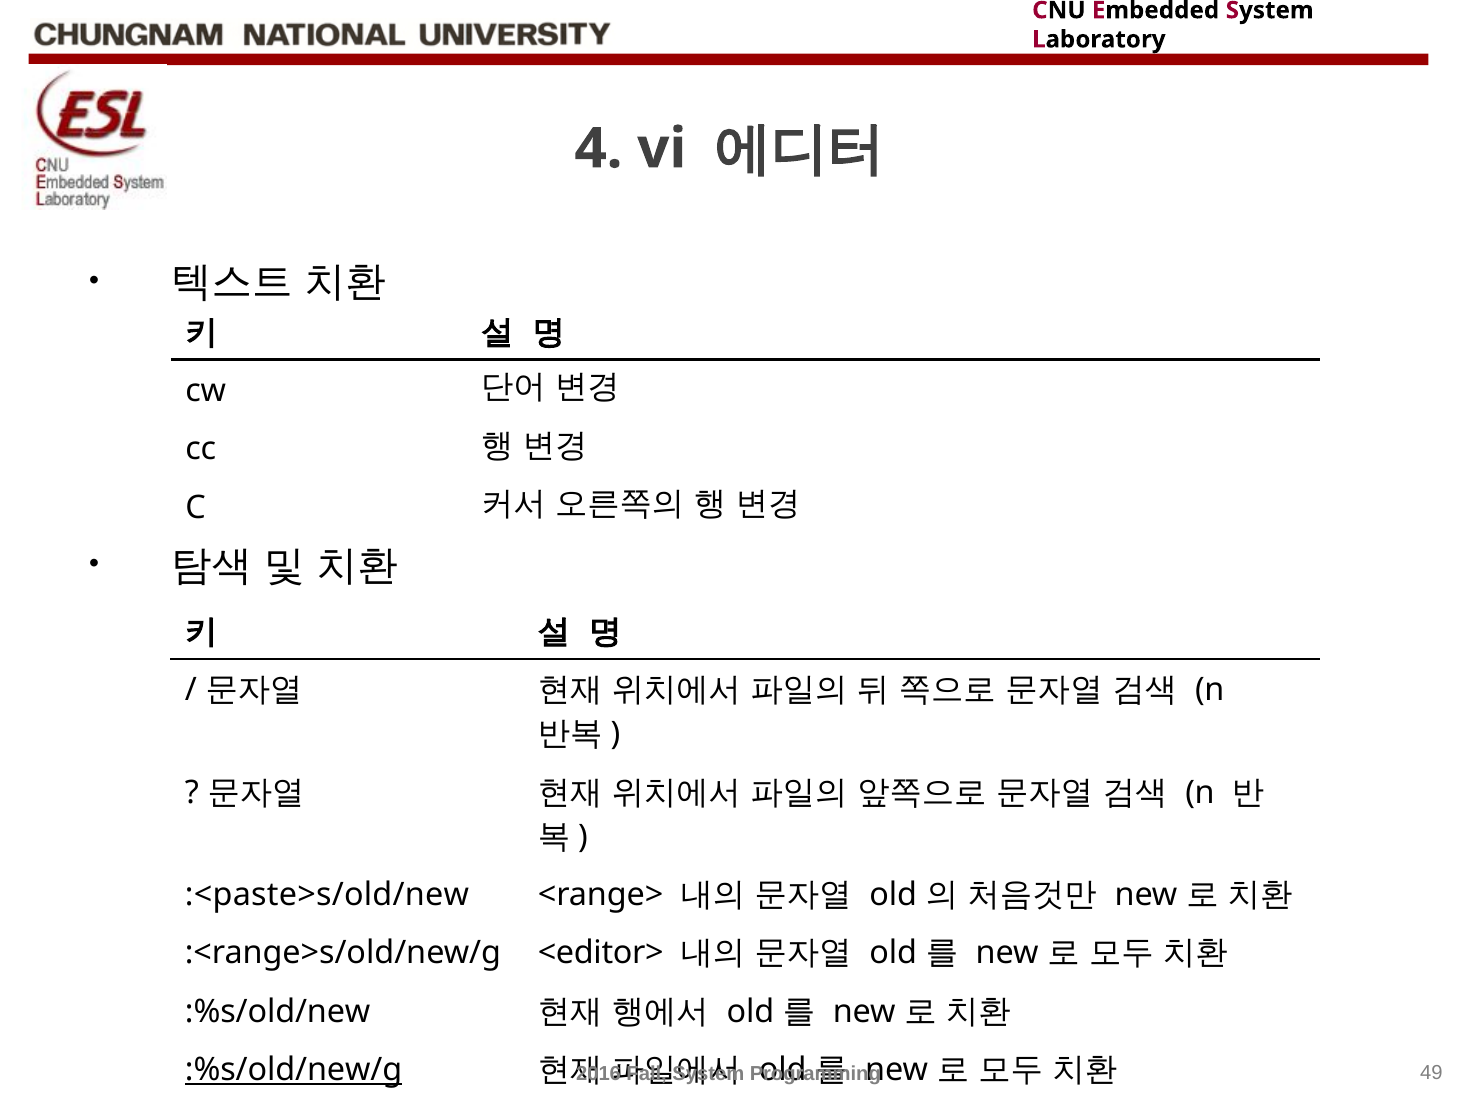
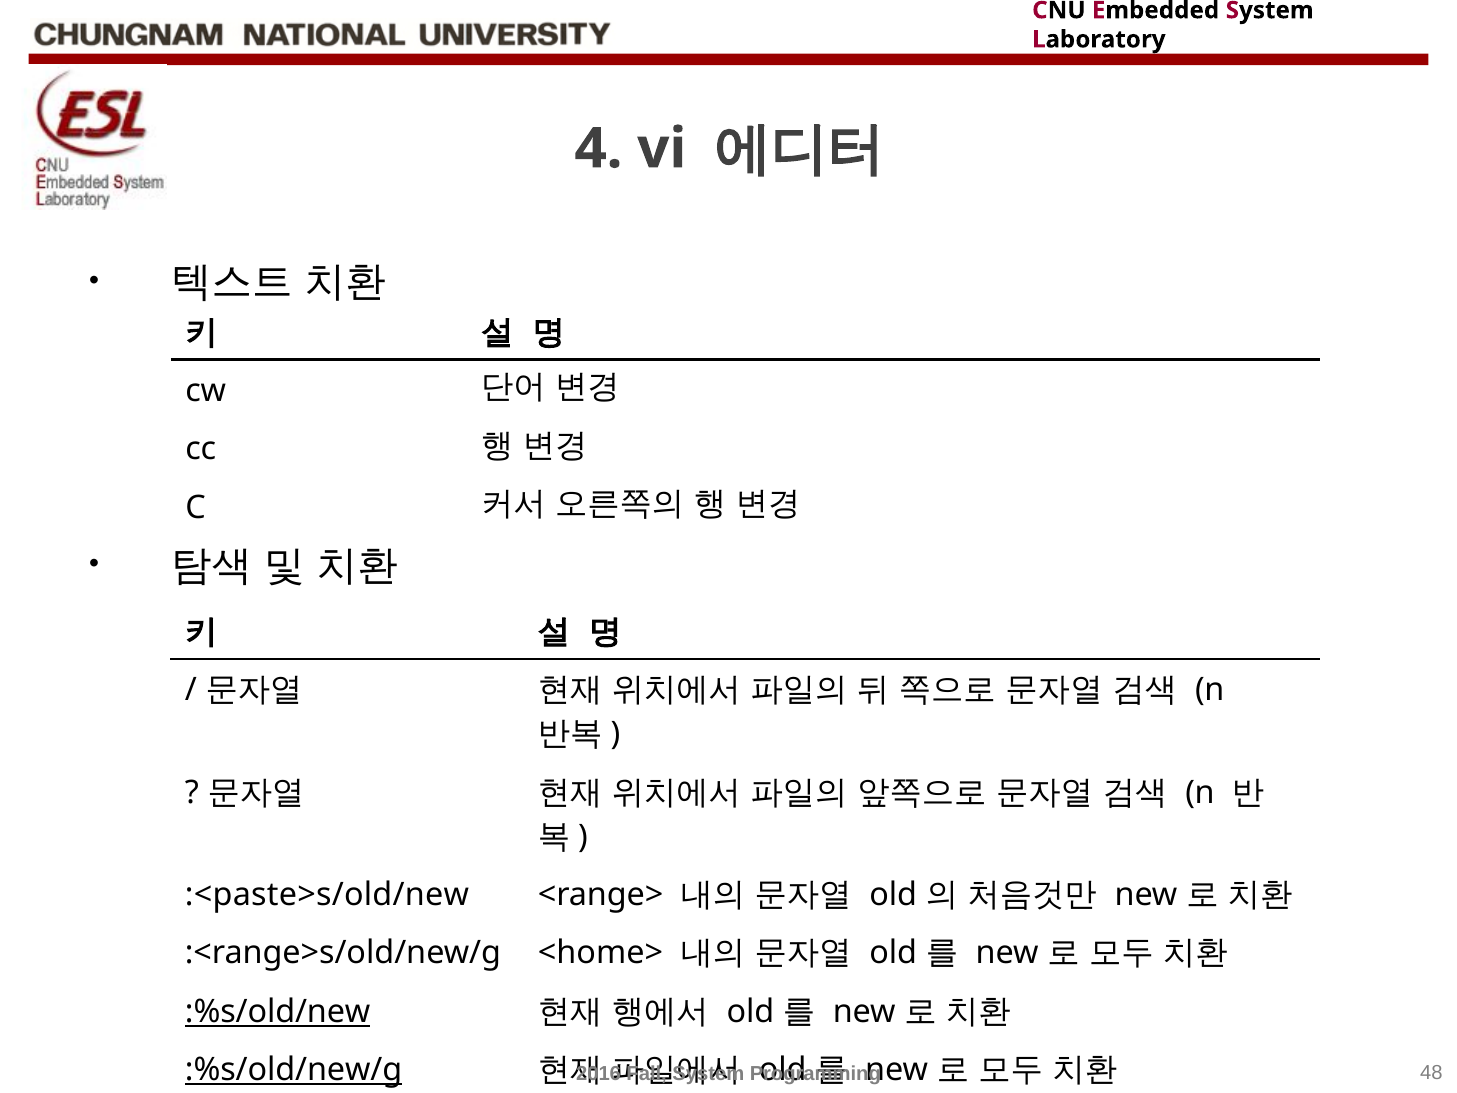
<editor>: <editor> -> <home> (601, 953)
:%s/old/new underline: none -> present (278, 1012)
49: 49 -> 48 (1431, 1072)
